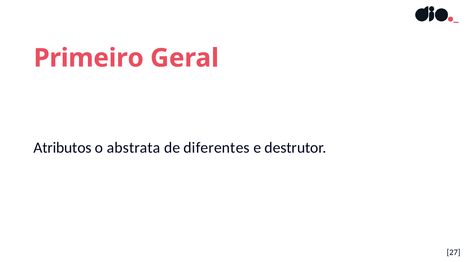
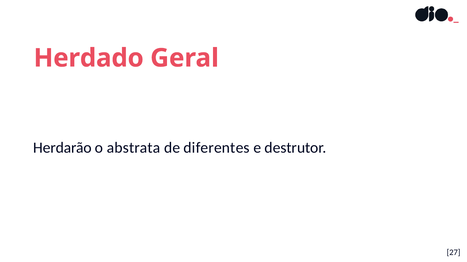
Primeiro: Primeiro -> Herdado (89, 58)
Atributos: Atributos -> Herdarão (63, 148)
